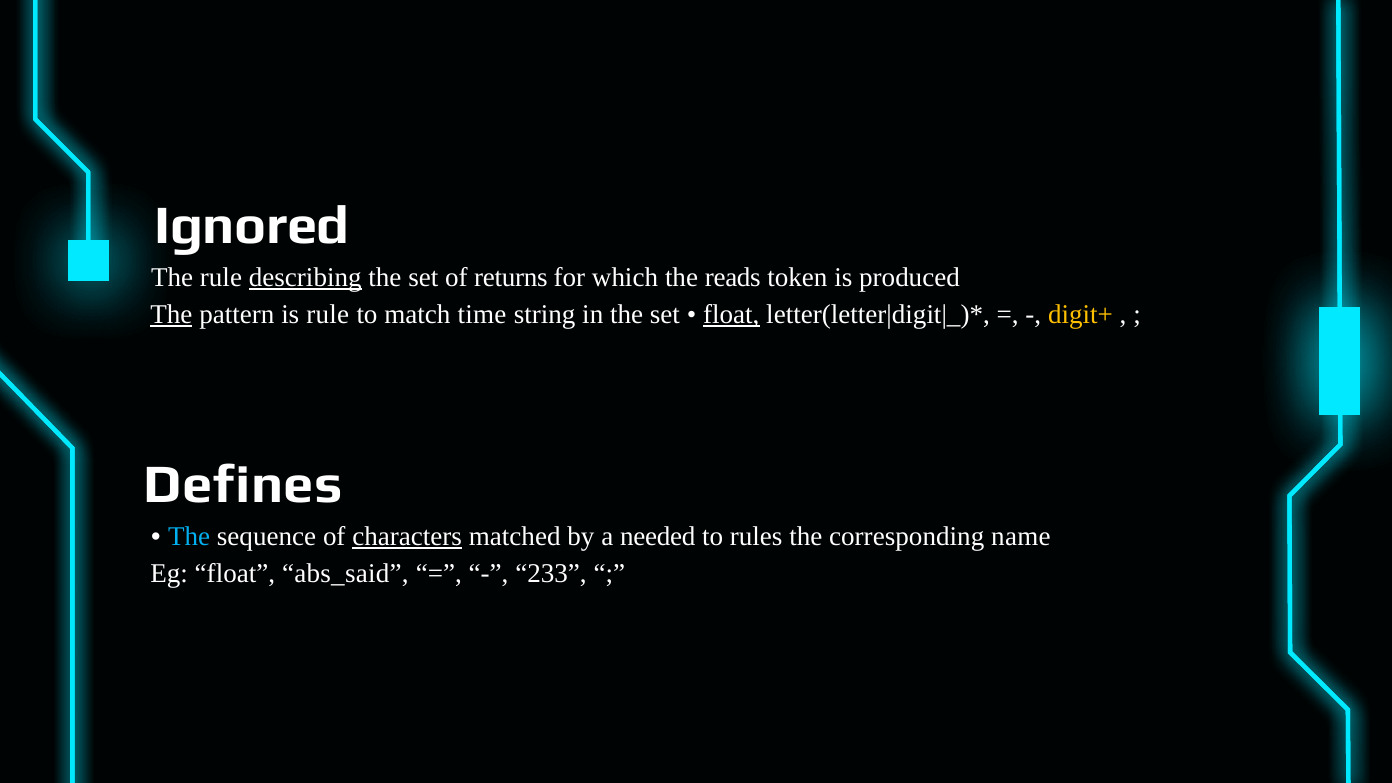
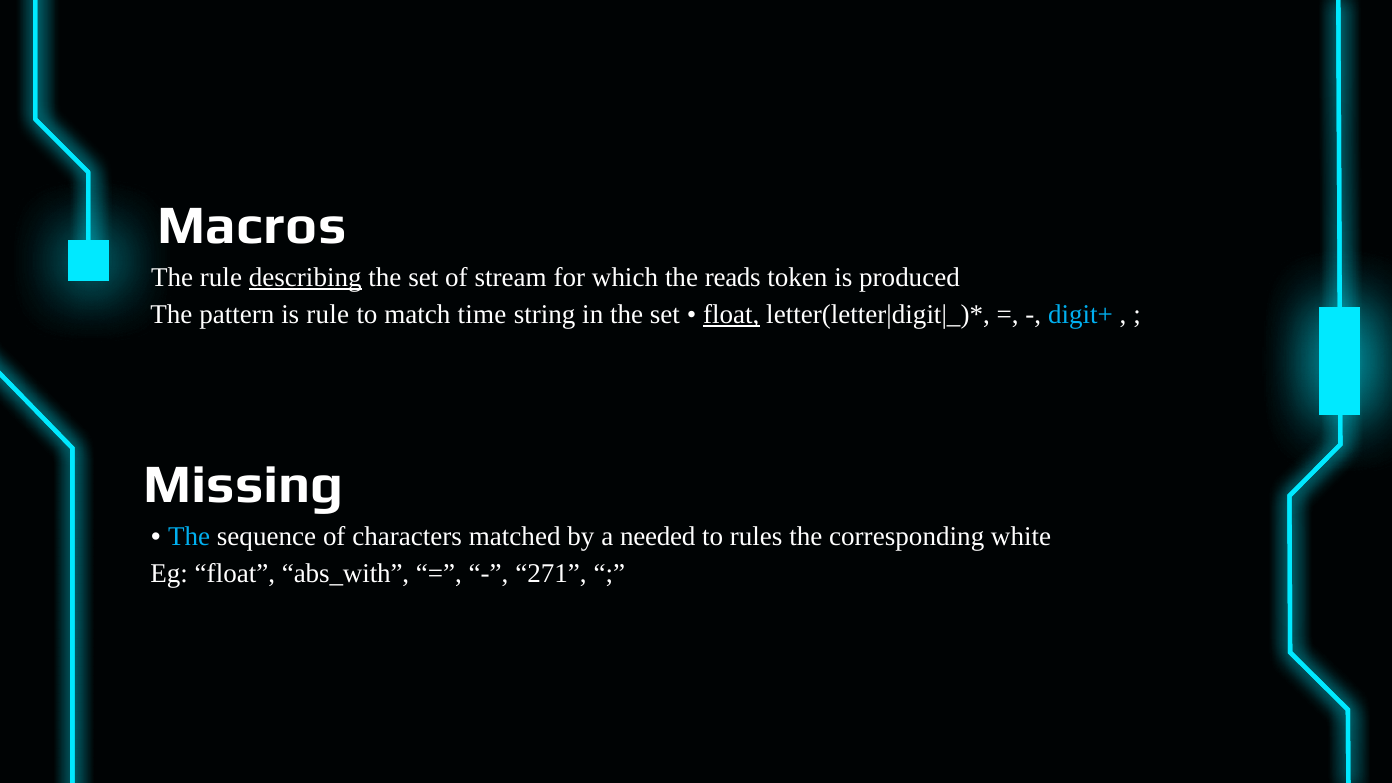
Ignored: Ignored -> Macros (252, 226)
returns: returns -> stream (511, 277)
The underline: present -> none (171, 314)
digit+ colour: yellow -> light blue (1081, 314)
Defines: Defines -> Missing (244, 485)
characters underline: present -> none (407, 537)
name: name -> white (1021, 537)
abs_said: abs_said -> abs_with (346, 574)
233: 233 -> 271 (551, 574)
